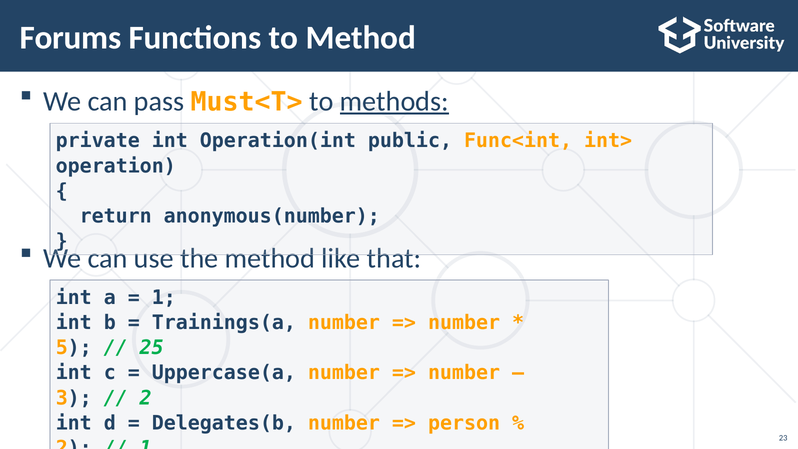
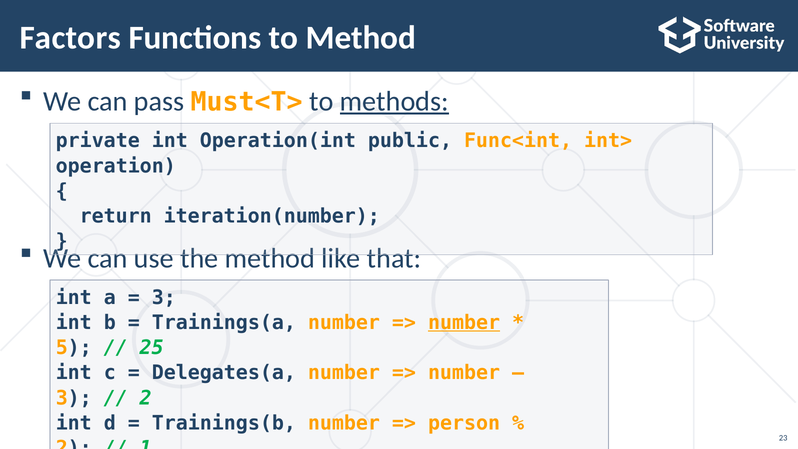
Forums: Forums -> Factors (70, 38)
anonymous(number: anonymous(number -> iteration(number (272, 216)
1: 1 -> 3 (164, 297)
number underline: none -> present (464, 322)
Uppercase(a: Uppercase(a -> Delegates(a (224, 373)
Delegates(b: Delegates(b -> Trainings(b (224, 423)
